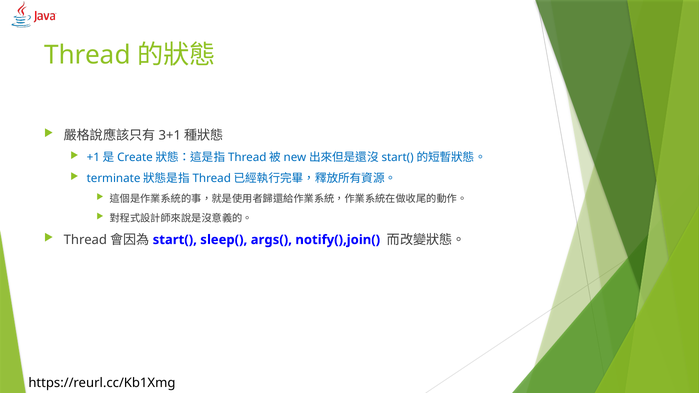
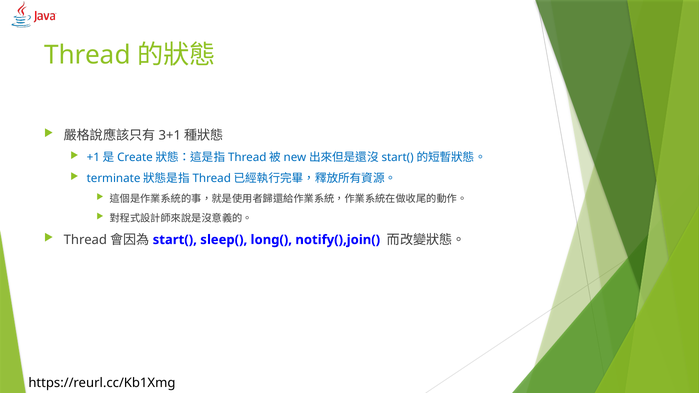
args(: args( -> long( (271, 240)
